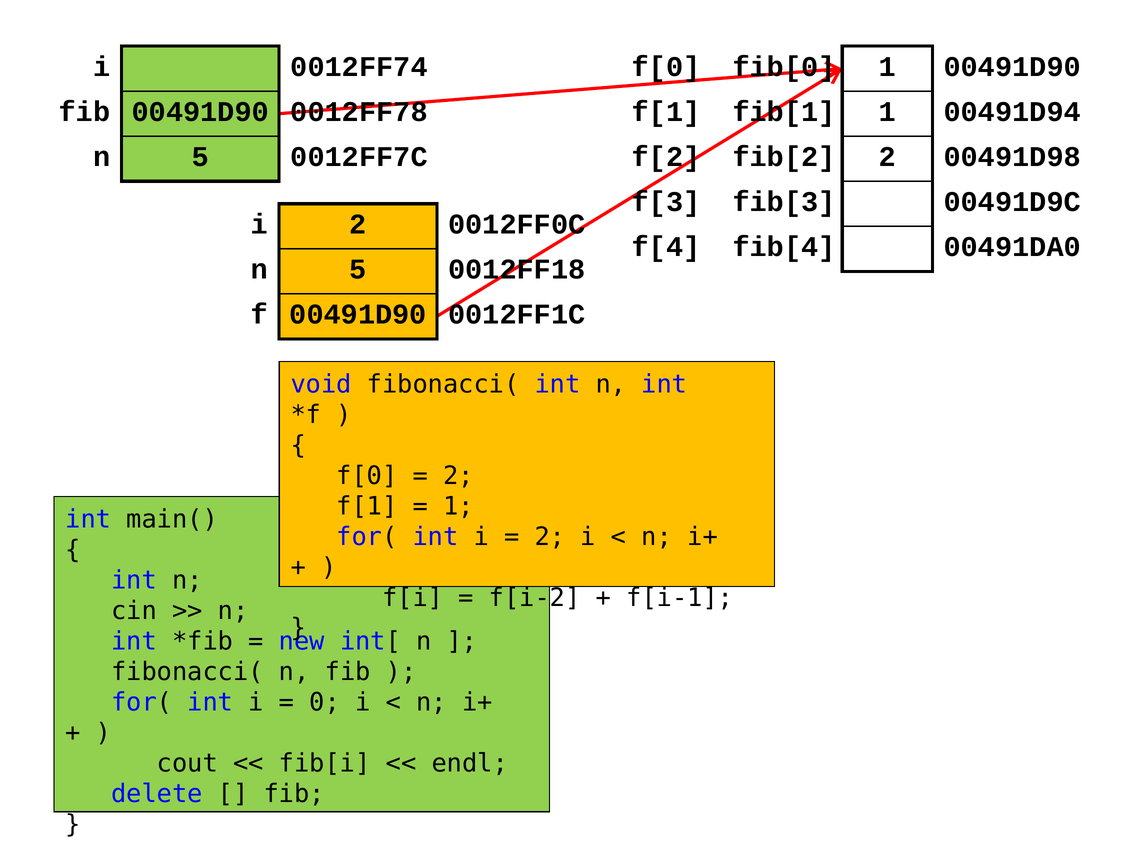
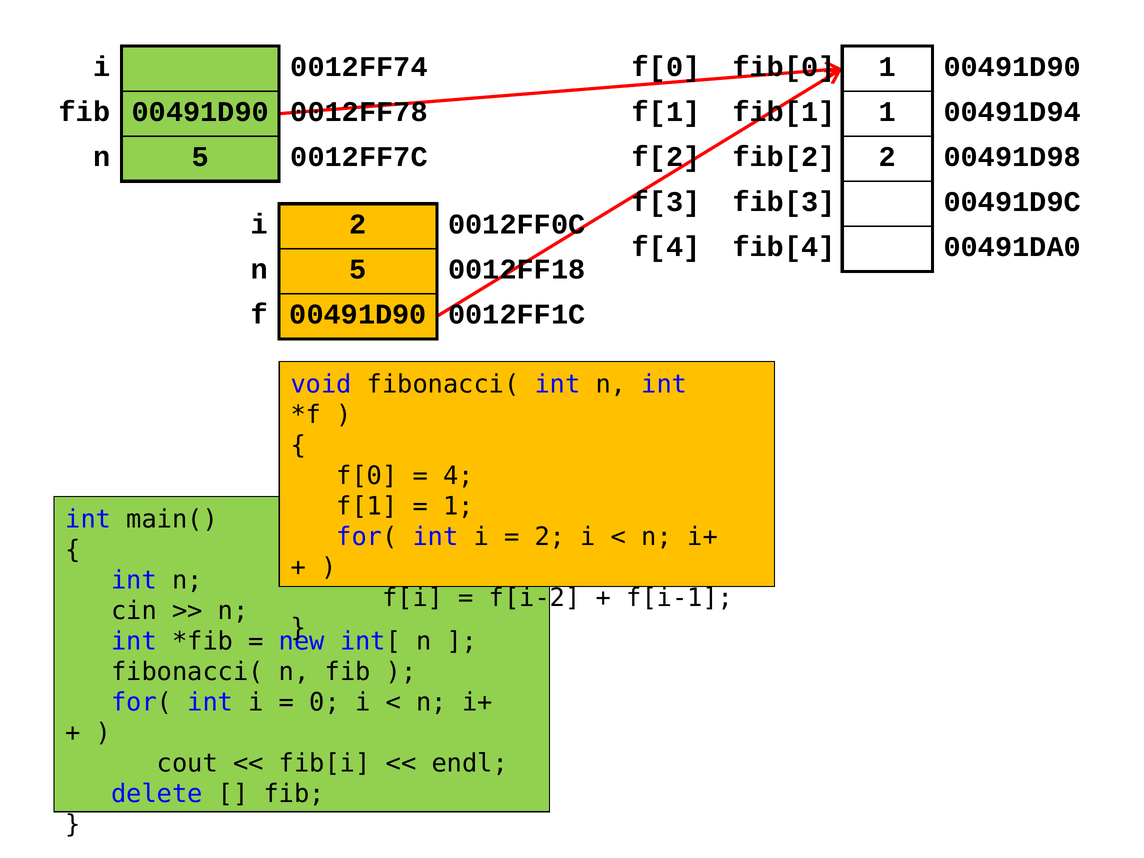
2: 2 -> 4 (458, 476)
